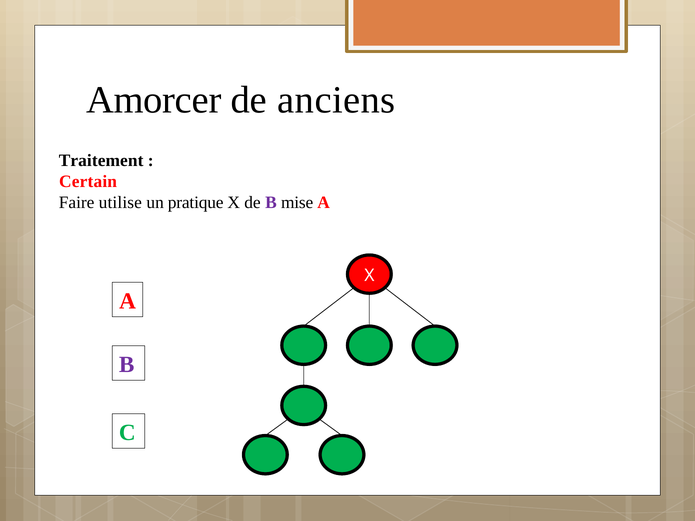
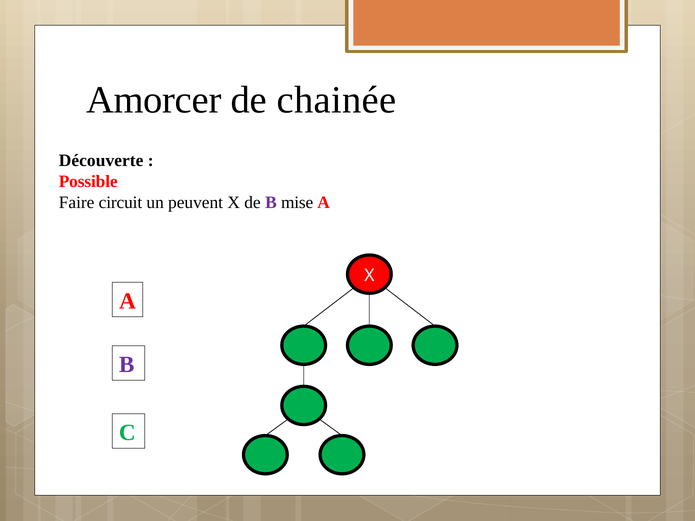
anciens: anciens -> chainée (336, 100)
Traitement: Traitement -> Découverte (101, 161)
Certain: Certain -> Possible (88, 182)
utilise: utilise -> circuit (120, 202)
pratique: pratique -> peuvent (196, 202)
